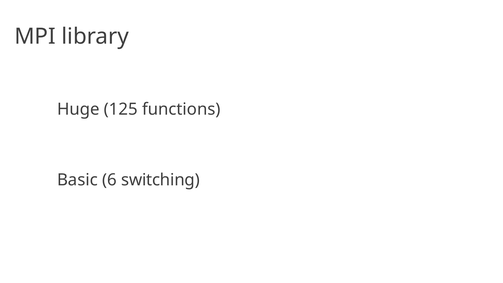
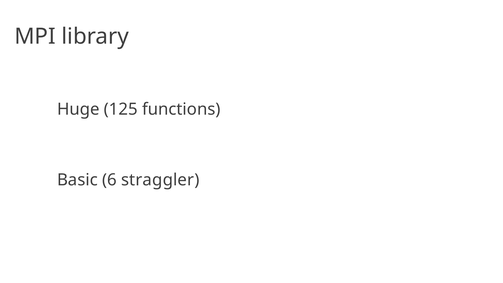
switching: switching -> straggler (160, 180)
